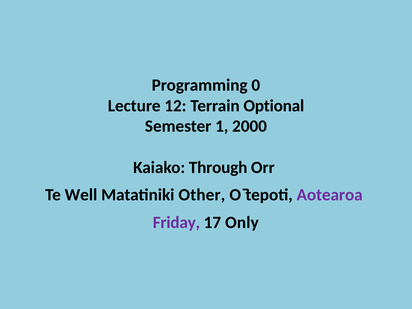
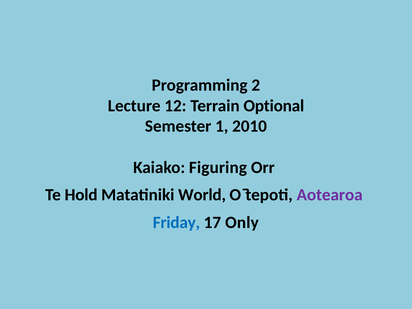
0: 0 -> 2 (256, 85)
2000: 2000 -> 2010 (250, 126)
Through: Through -> Figuring (218, 168)
Well: Well -> Hold (81, 195)
Other: Other -> World (202, 195)
Friday colour: purple -> blue (176, 222)
